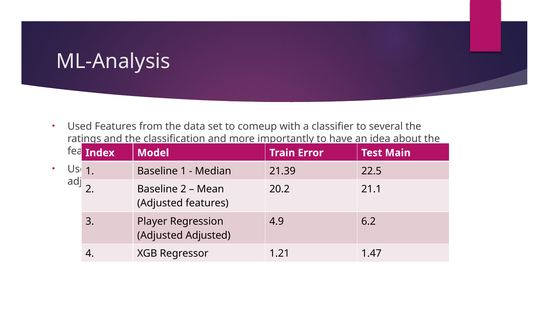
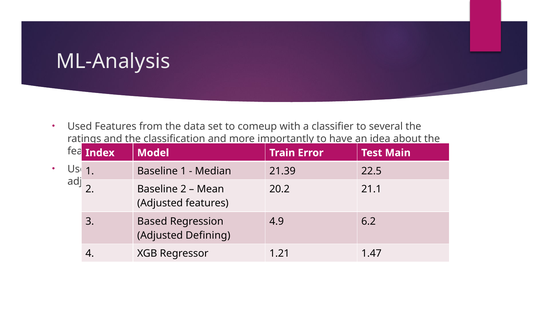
3 Player: Player -> Based (152, 221)
Adjusted Adjusted: Adjusted -> Defining (208, 235)
